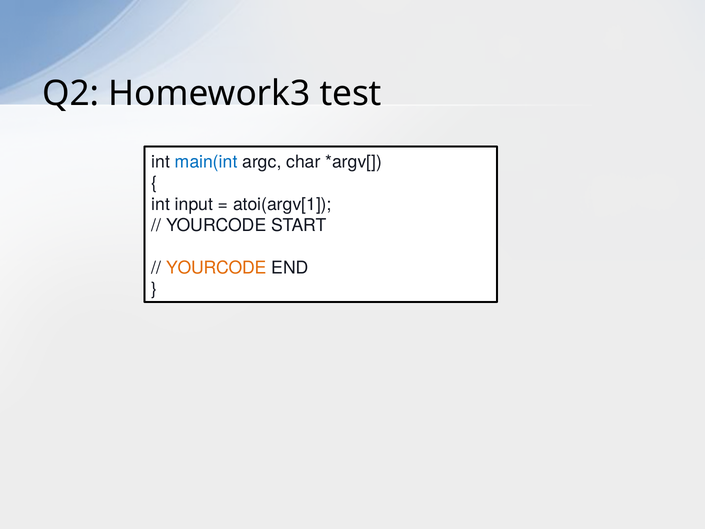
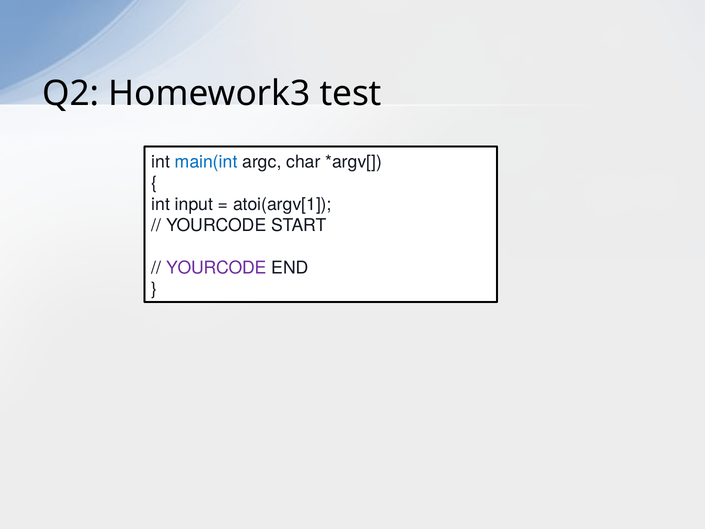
YOURCODE colour: orange -> purple (216, 268)
